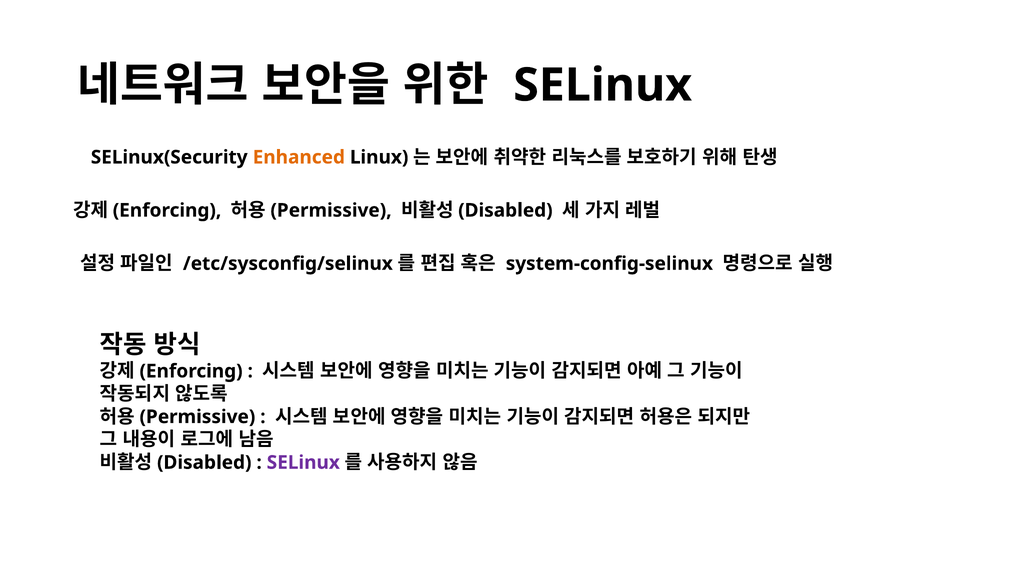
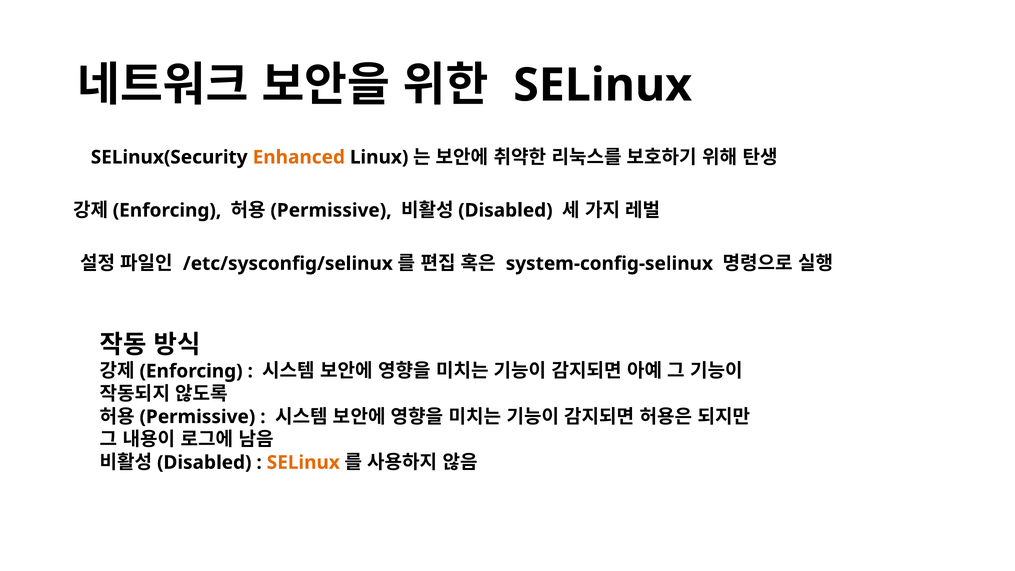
SELinux colour: purple -> orange (303, 462)
